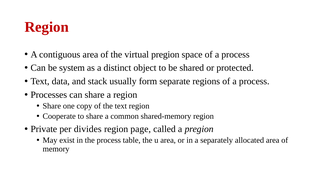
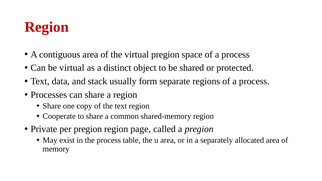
be system: system -> virtual (72, 68)
per divides: divides -> pregion (88, 129)
